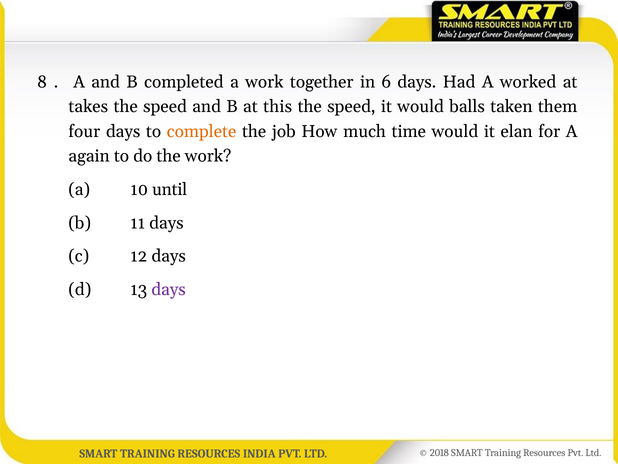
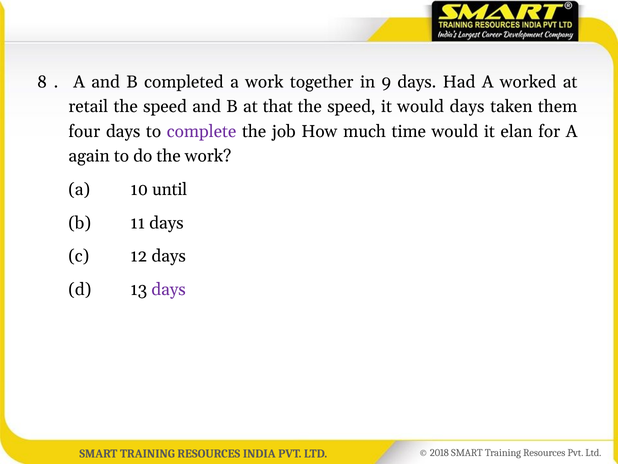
6: 6 -> 9 (386, 82)
takes: takes -> retail (88, 107)
this: this -> that (278, 107)
would balls: balls -> days (467, 107)
complete colour: orange -> purple (202, 131)
